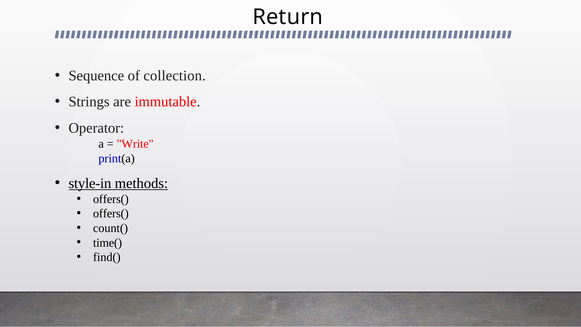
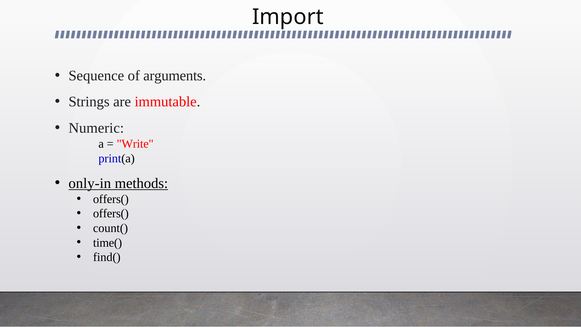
Return: Return -> Import (288, 17)
collection: collection -> arguments (175, 76)
Operator: Operator -> Numeric (96, 128)
style-in: style-in -> only-in (90, 183)
